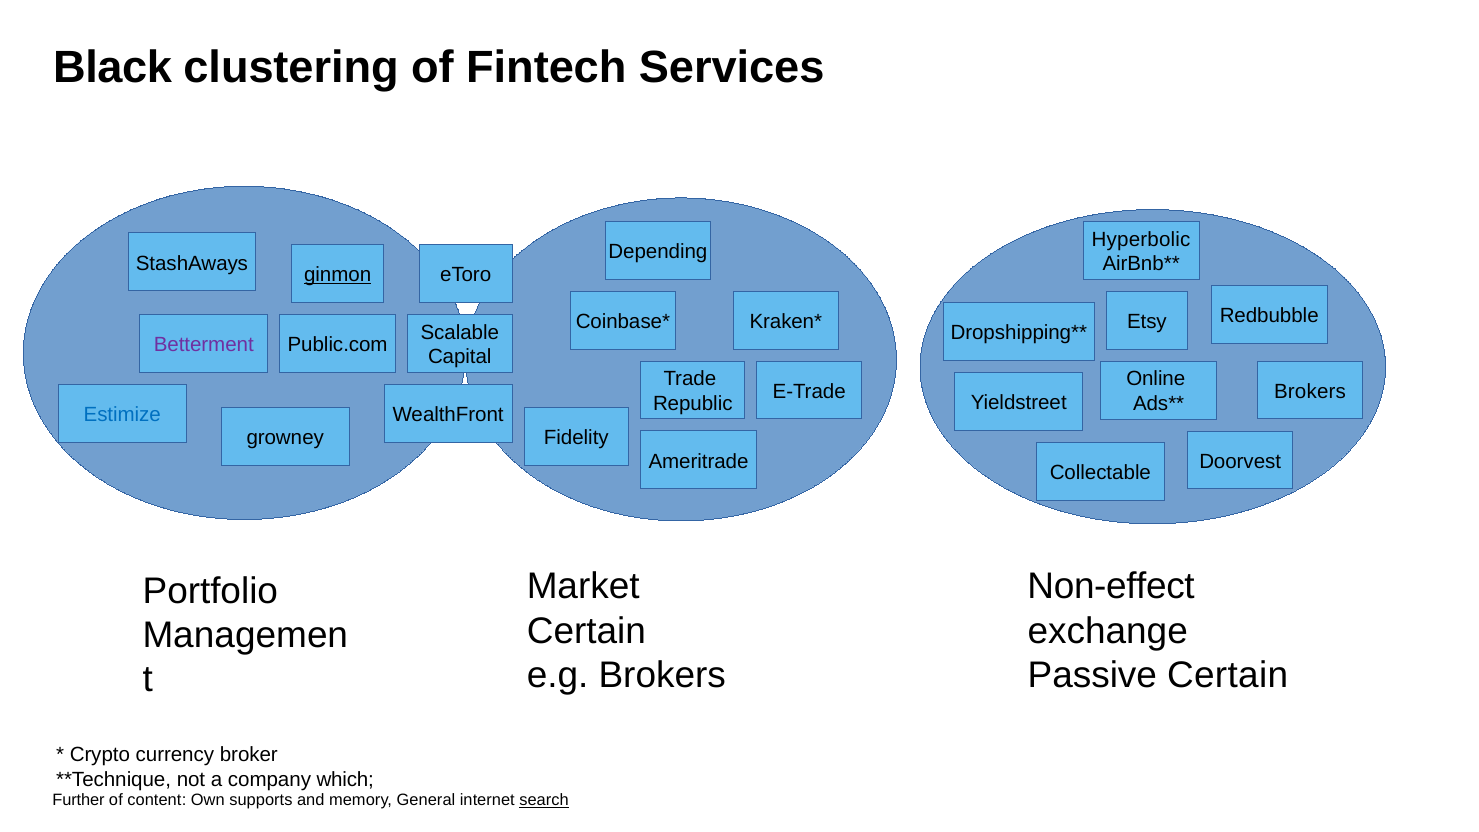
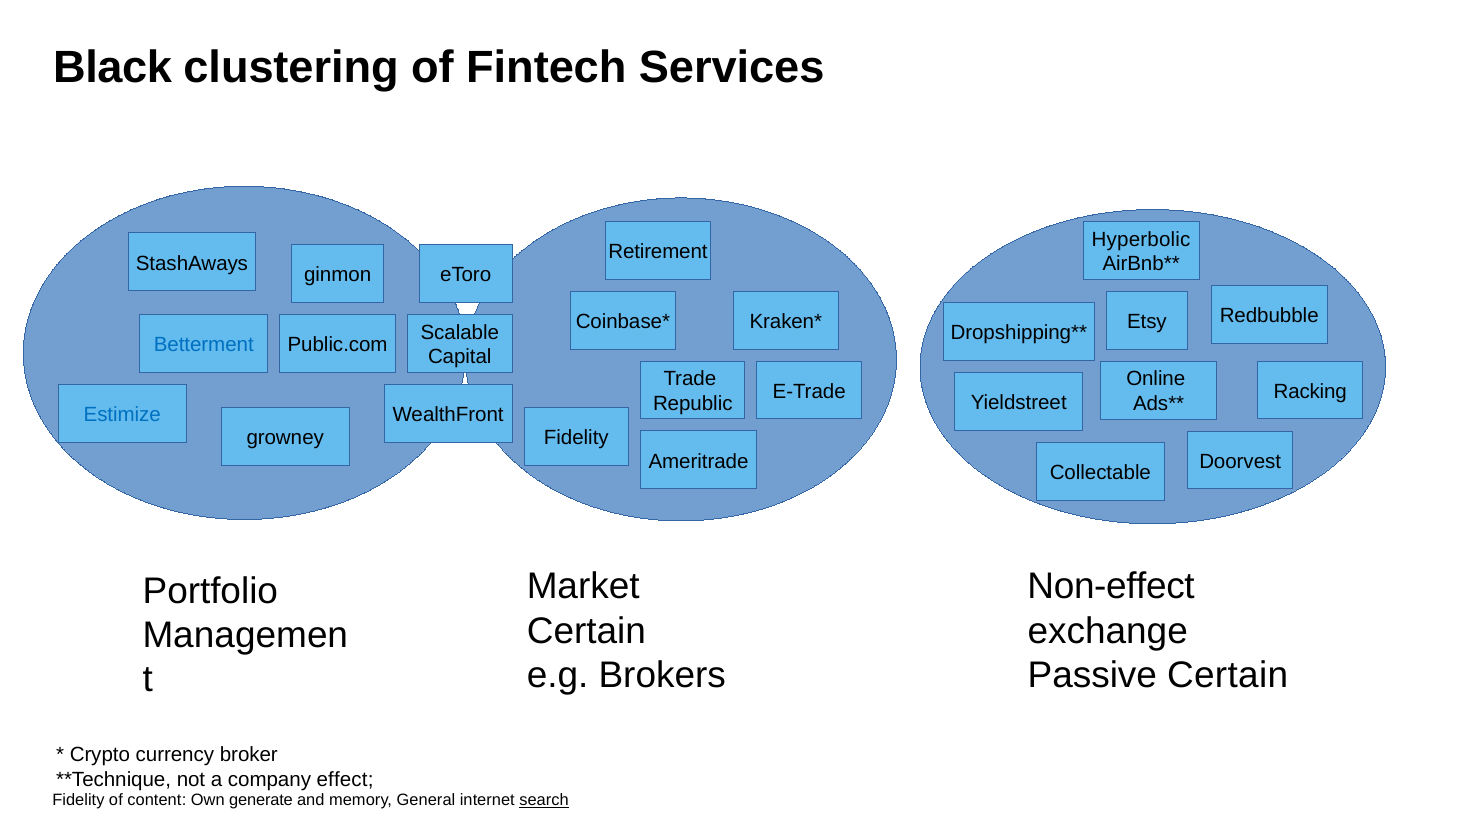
Depending: Depending -> Retirement (658, 252)
ginmon underline: present -> none (338, 275)
Betterment colour: purple -> blue (204, 345)
Brokers: Brokers -> Racking (1310, 391)
which: which -> effect (345, 779)
Further: Further -> Fidelity (78, 800)
supports: supports -> generate (261, 800)
